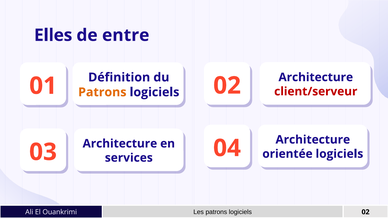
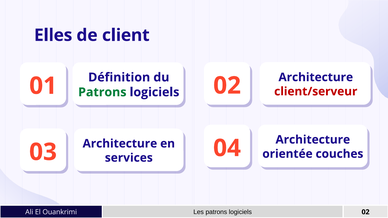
entre: entre -> client (126, 35)
Patrons colour: orange -> green (102, 92)
orientée logiciels: logiciels -> couches (339, 154)
